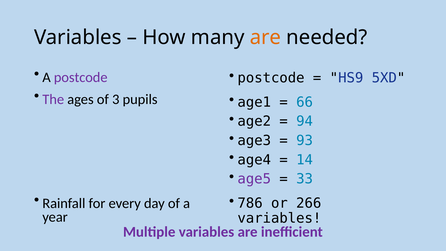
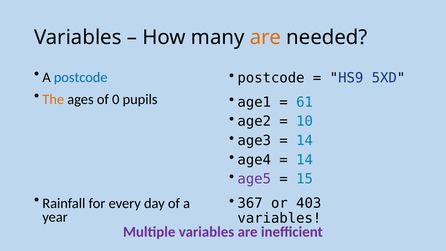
postcode colour: purple -> blue (81, 78)
The colour: purple -> orange (53, 100)
3: 3 -> 0 (116, 100)
66: 66 -> 61 (305, 102)
94: 94 -> 10 (305, 121)
93: 93 -> 14 (305, 140)
33: 33 -> 15 (305, 179)
786: 786 -> 367 (250, 203)
266: 266 -> 403 (309, 203)
